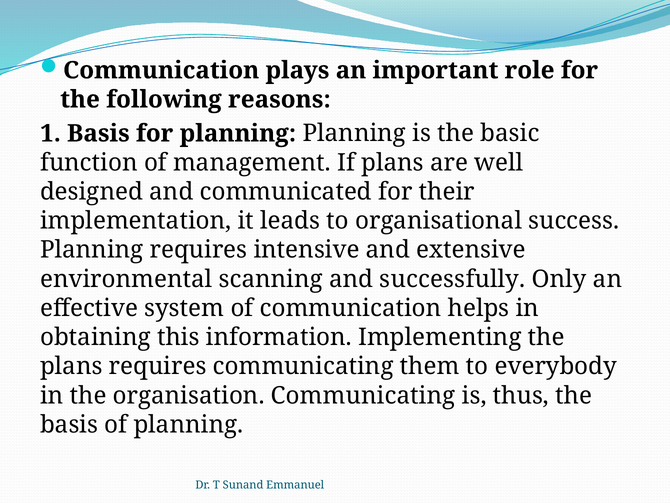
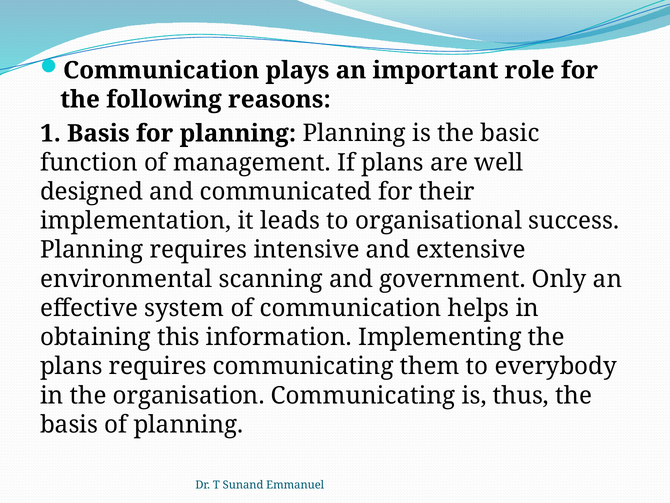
successfully: successfully -> government (453, 279)
